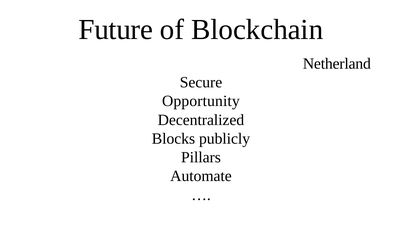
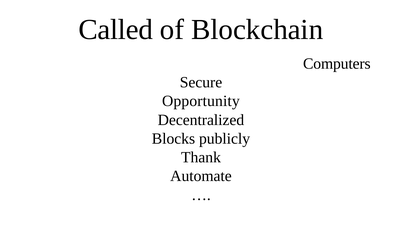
Future: Future -> Called (116, 30)
Netherland: Netherland -> Computers (337, 64)
Pillars: Pillars -> Thank (201, 158)
